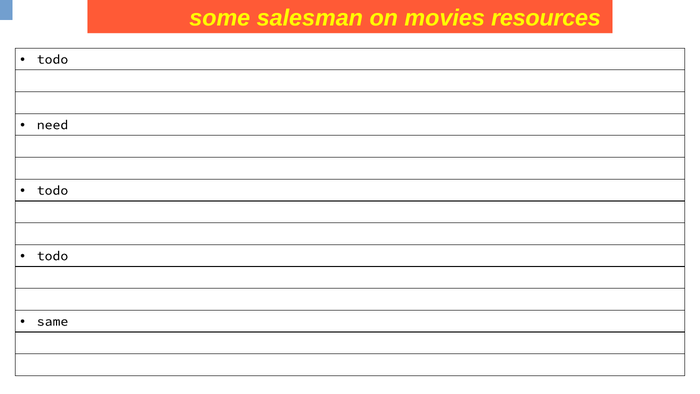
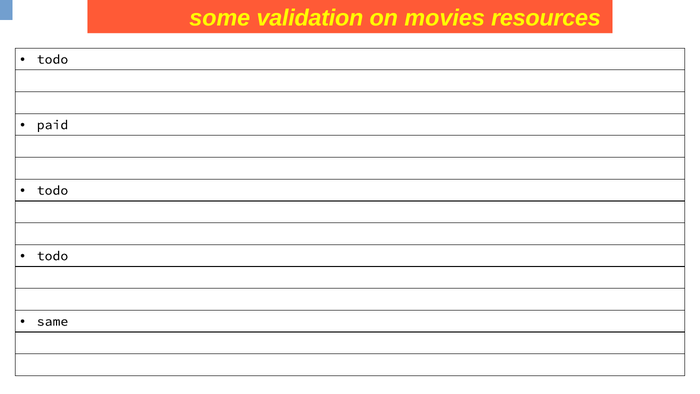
salesman: salesman -> validation (310, 18)
need: need -> paid (52, 125)
